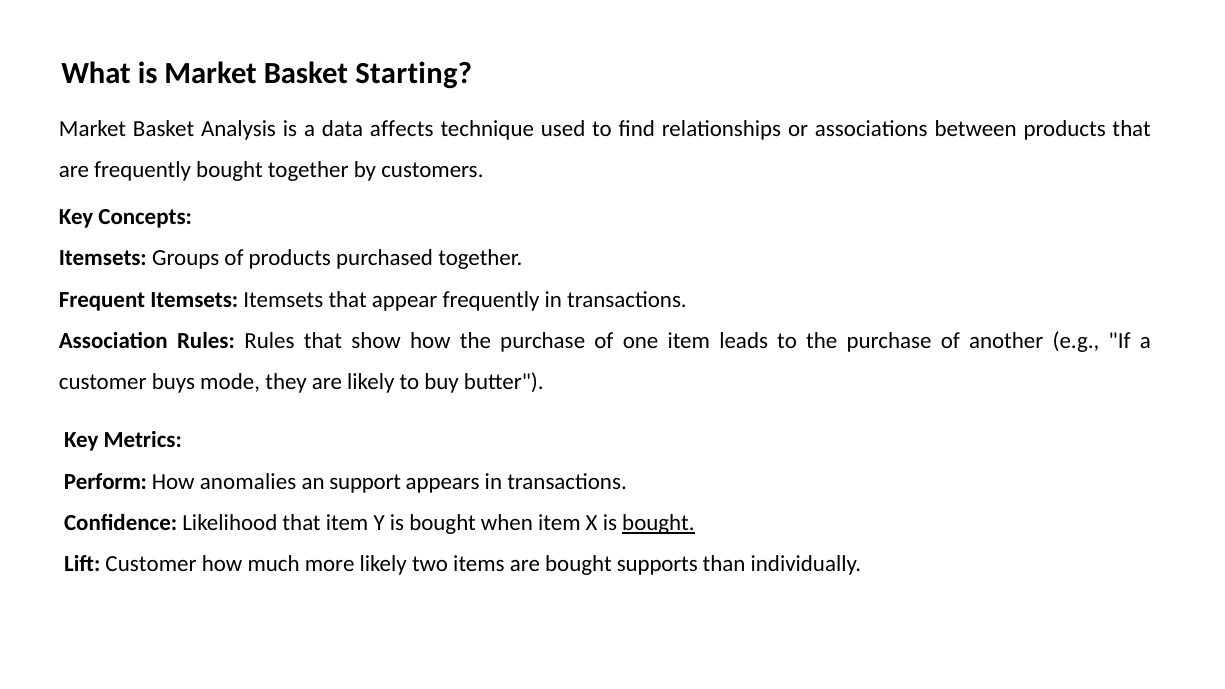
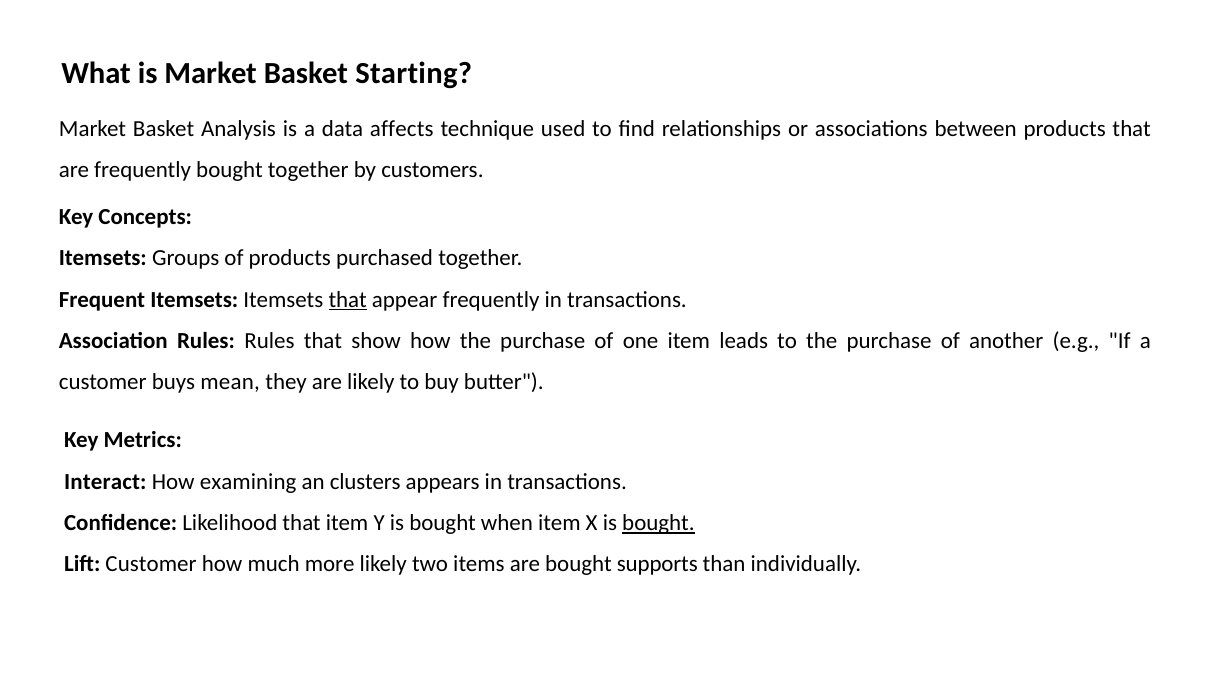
that underline: none -> present (348, 300)
mode: mode -> mean (230, 382)
Perform: Perform -> Interact (105, 482)
anomalies: anomalies -> examining (248, 482)
support: support -> clusters (365, 482)
